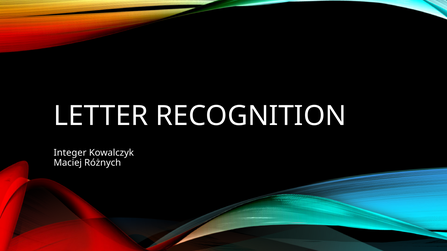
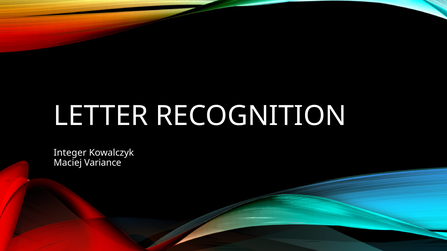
Różnych: Różnych -> Variance (103, 163)
